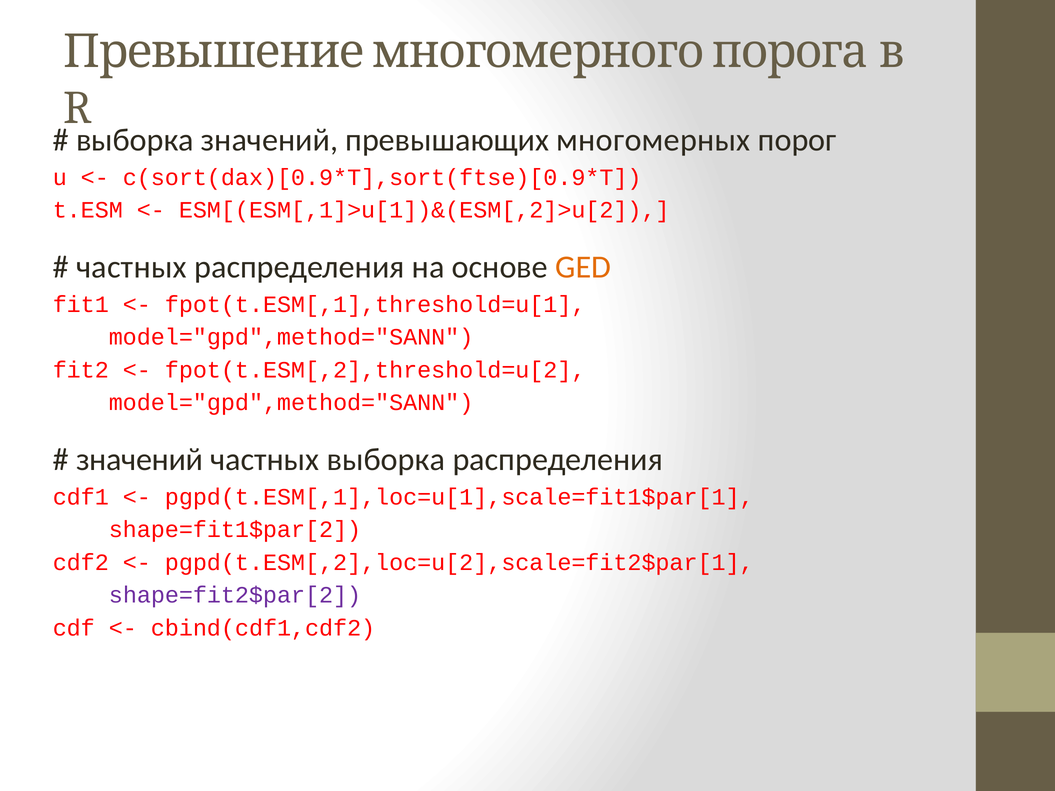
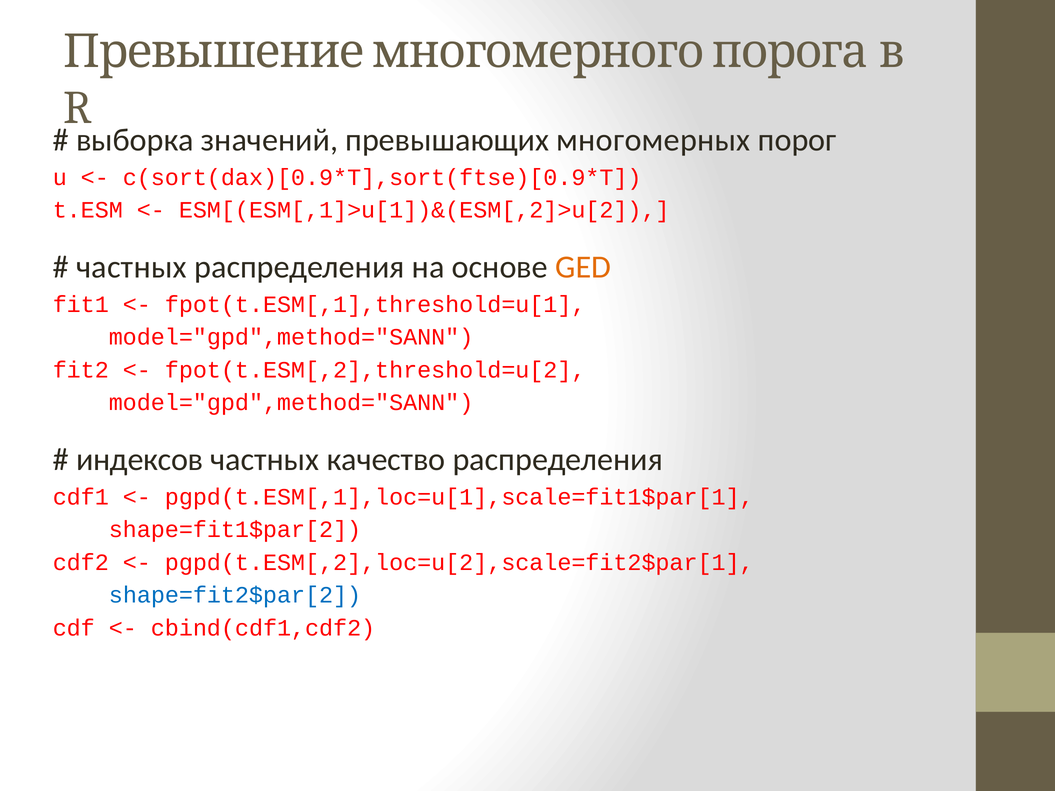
значений: значений -> индексов (140, 460)
частных выборка: выборка -> качество (386, 460)
shape=fit2$par[2 colour: purple -> blue (235, 595)
